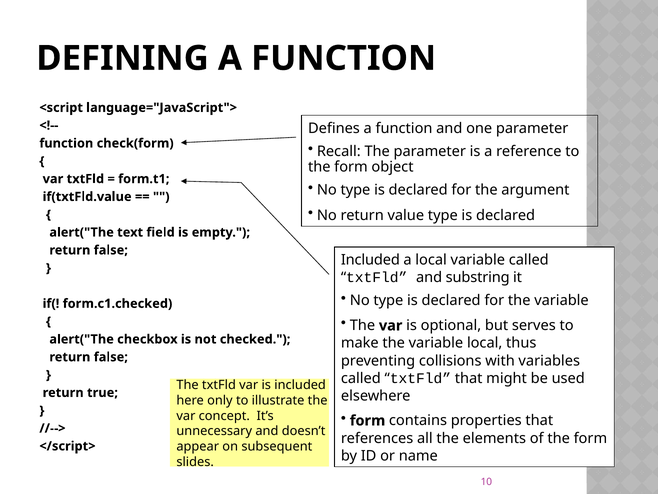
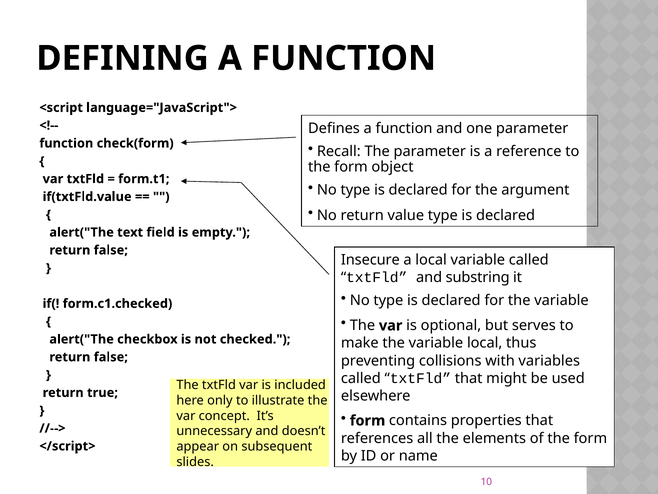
Included: Included -> Insecure (370, 260)
